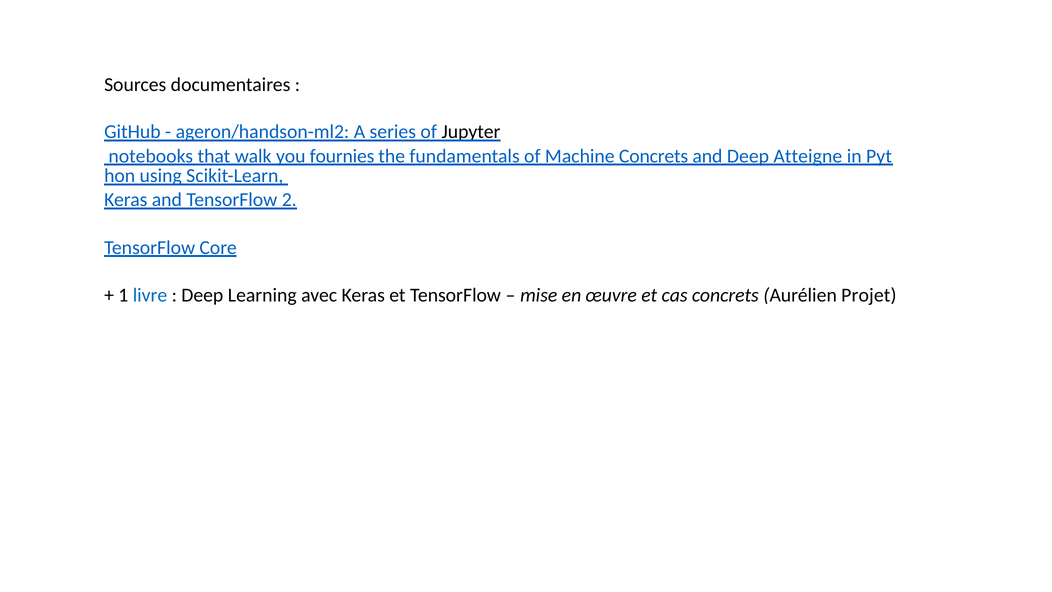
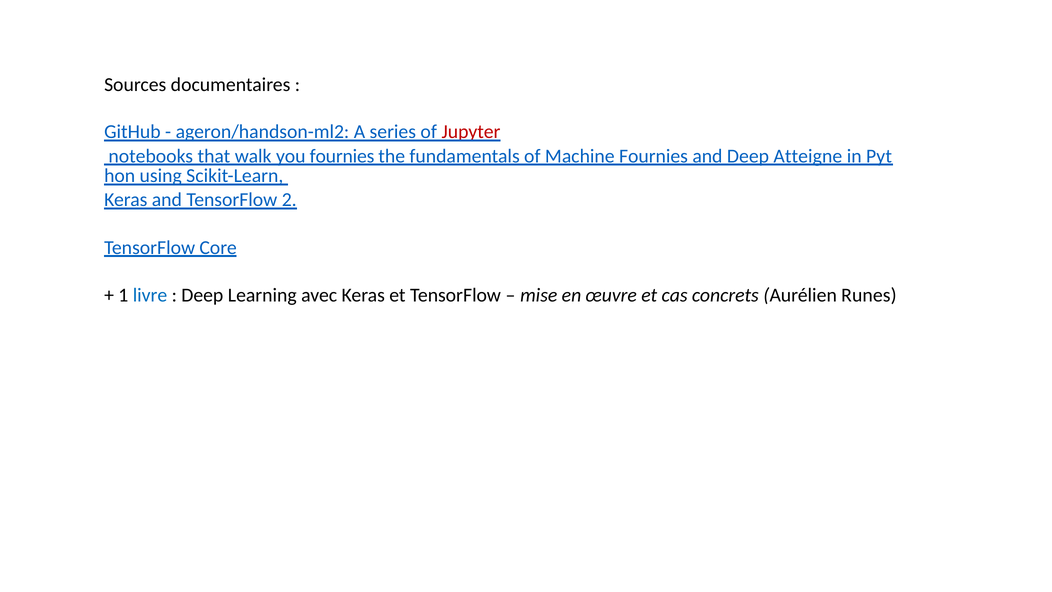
Jupyter colour: black -> red (471, 132)
Machine Concrets: Concrets -> Fournies (653, 156)
Projet: Projet -> Runes (869, 295)
